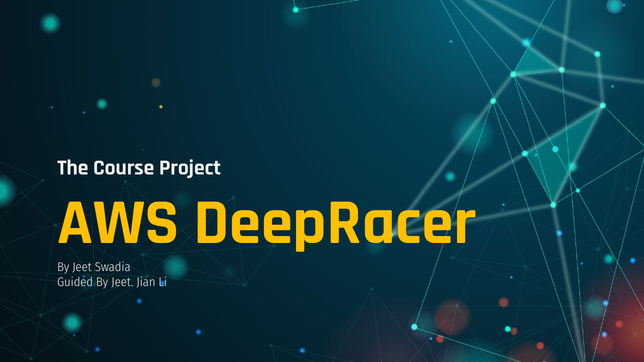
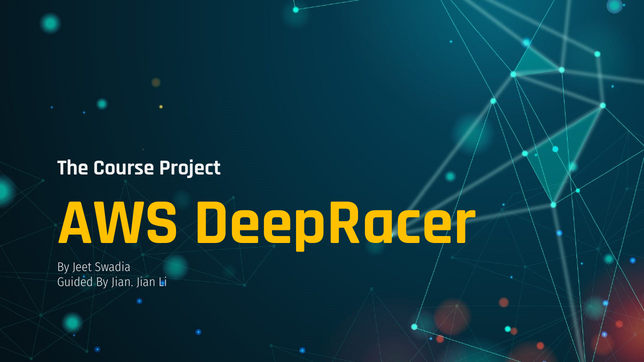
Guided By Jeet: Jeet -> Jian (122, 282)
